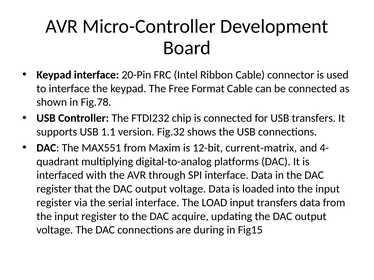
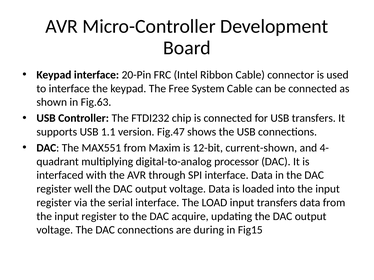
Format: Format -> System (208, 89)
Fig.78: Fig.78 -> Fig.63 (96, 102)
Fig.32: Fig.32 -> Fig.47 (171, 132)
current-matrix: current-matrix -> current-shown (261, 148)
platforms: platforms -> processor (237, 162)
that: that -> well (83, 189)
